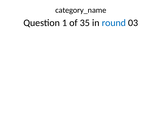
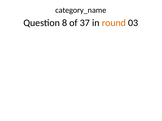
1: 1 -> 8 (65, 23)
35: 35 -> 37 (85, 23)
round colour: blue -> orange (114, 23)
